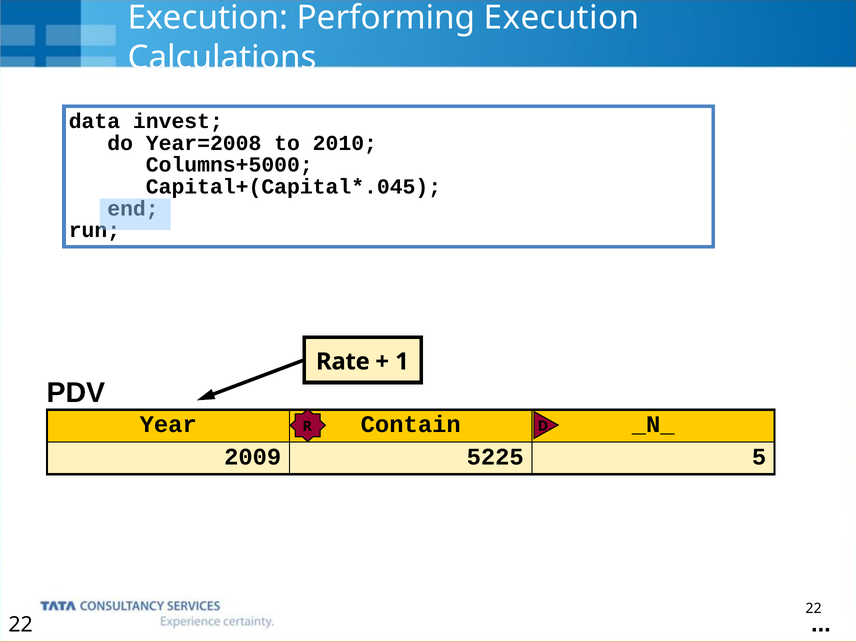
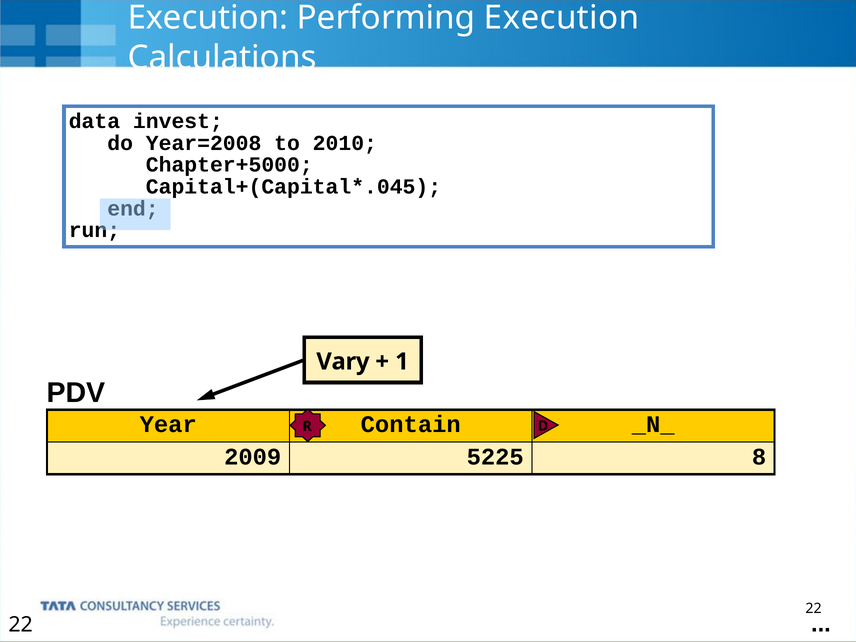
Columns+5000: Columns+5000 -> Chapter+5000 (229, 165)
Rate: Rate -> Vary (343, 362)
5: 5 -> 8 (759, 457)
